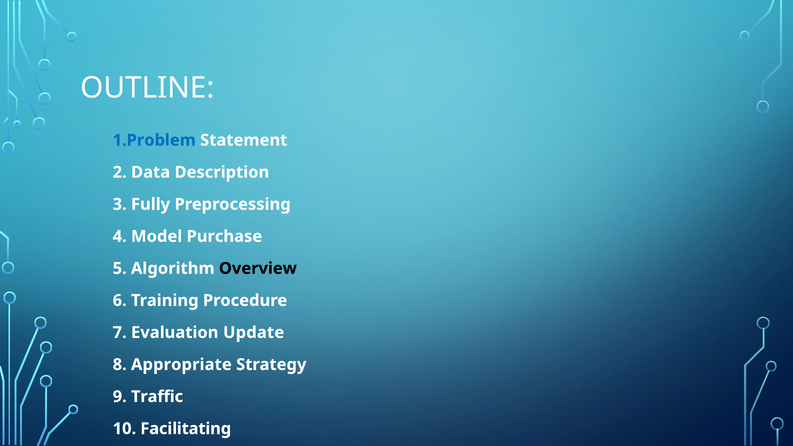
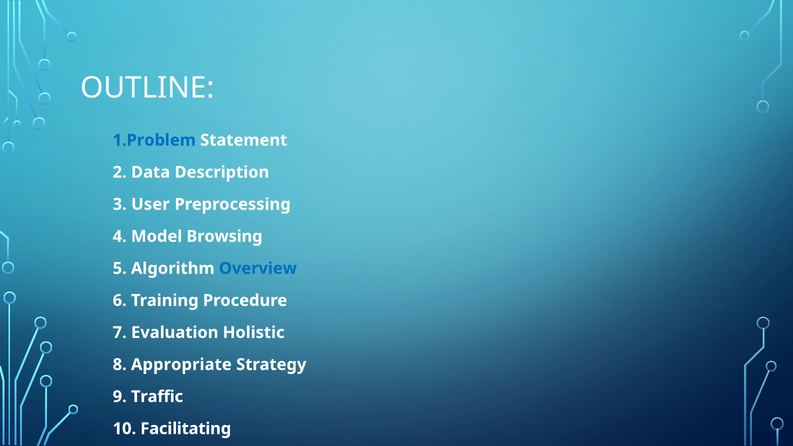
Fully: Fully -> User (150, 204)
Purchase: Purchase -> Browsing (224, 236)
Overview colour: black -> blue (258, 268)
Update: Update -> Holistic (254, 333)
